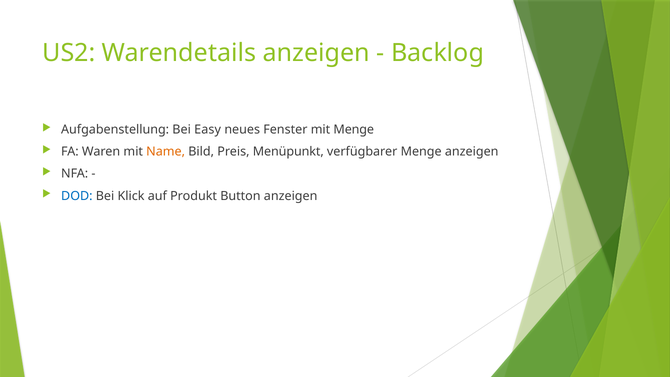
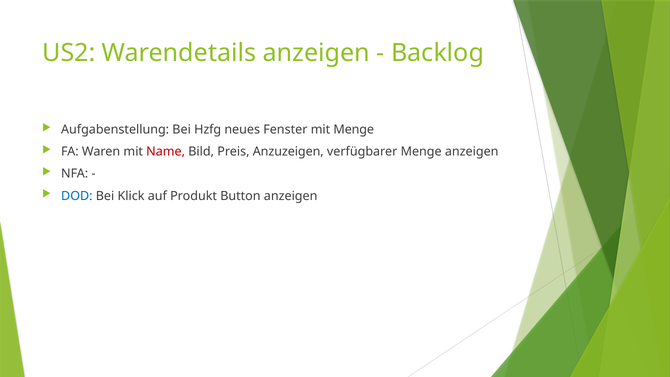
Easy: Easy -> Hzfg (208, 130)
Name colour: orange -> red (166, 152)
Menüpunkt: Menüpunkt -> Anzuzeigen (288, 152)
